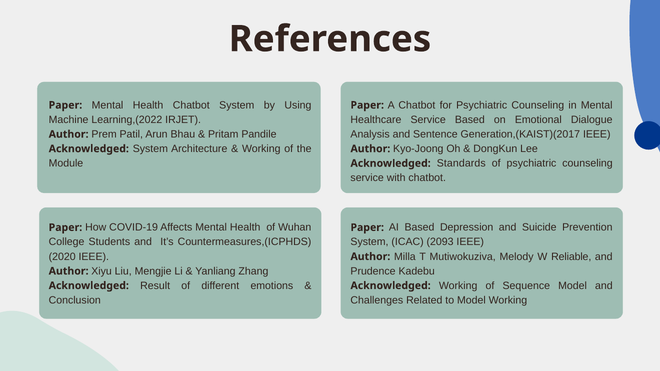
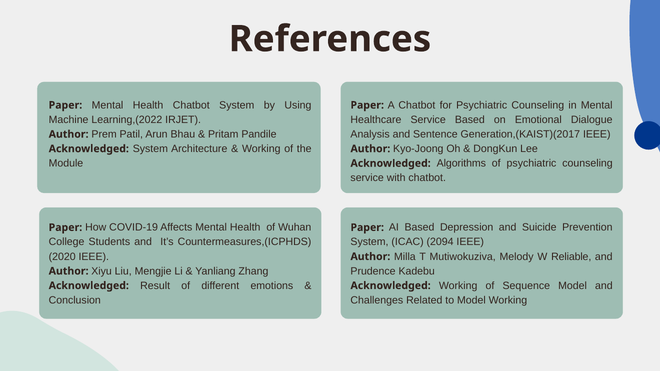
Standards: Standards -> Algorithms (461, 163)
2093: 2093 -> 2094 (440, 242)
